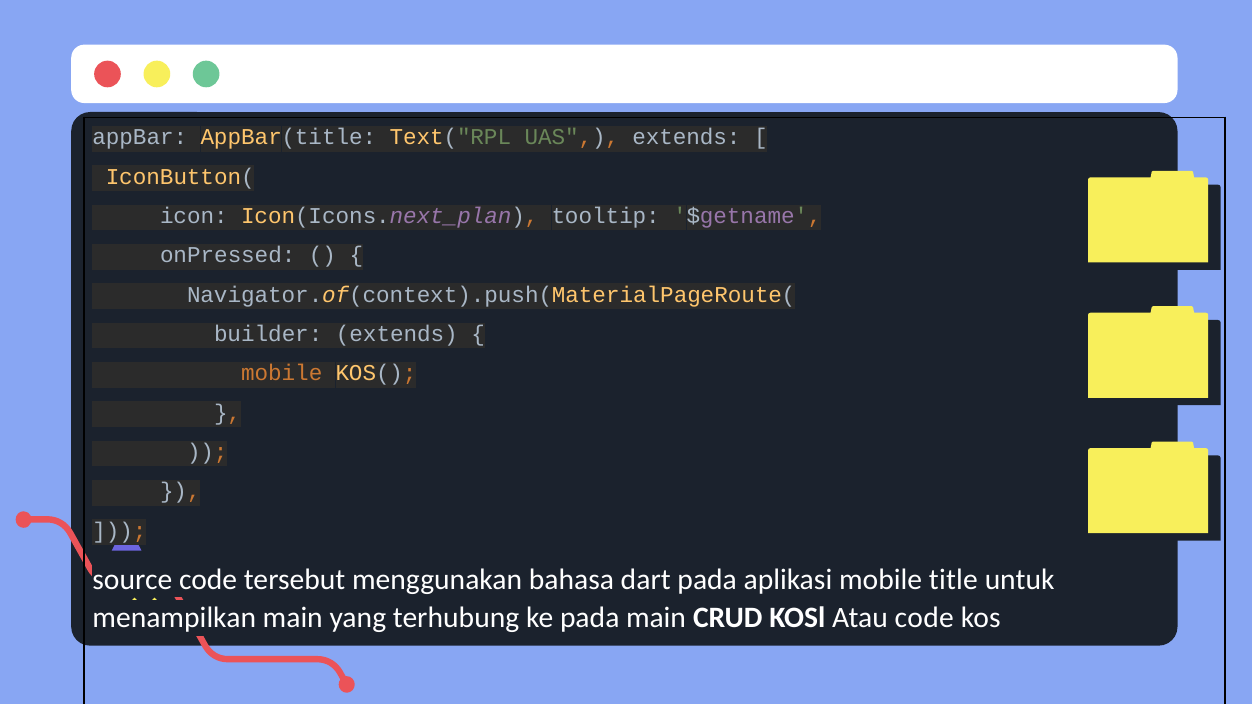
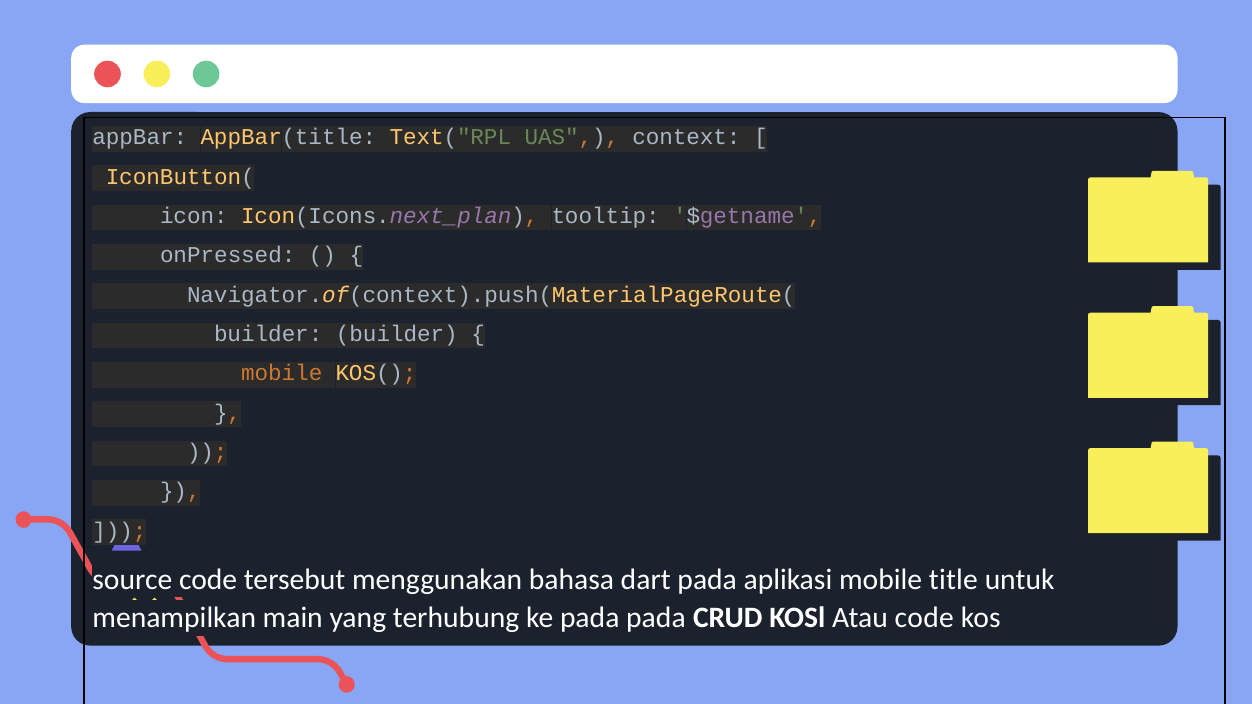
UAS extends: extends -> context (686, 137)
builder extends: extends -> builder (397, 334)
pada main: main -> pada (656, 618)
